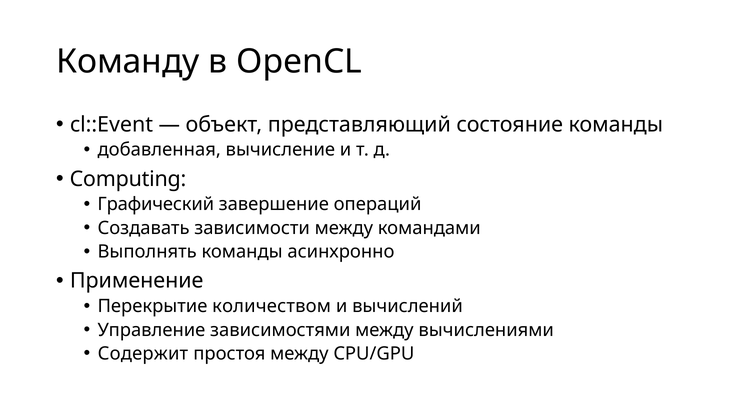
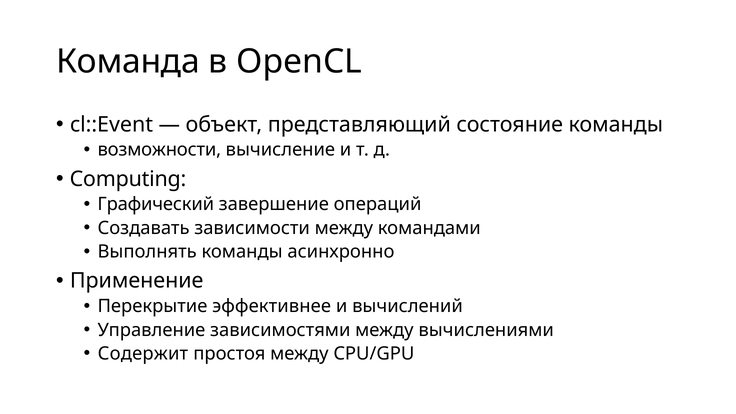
Команду: Команду -> Команда (128, 62)
добавленная: добавленная -> возможности (159, 150)
количеством: количеством -> эффективнее (272, 306)
